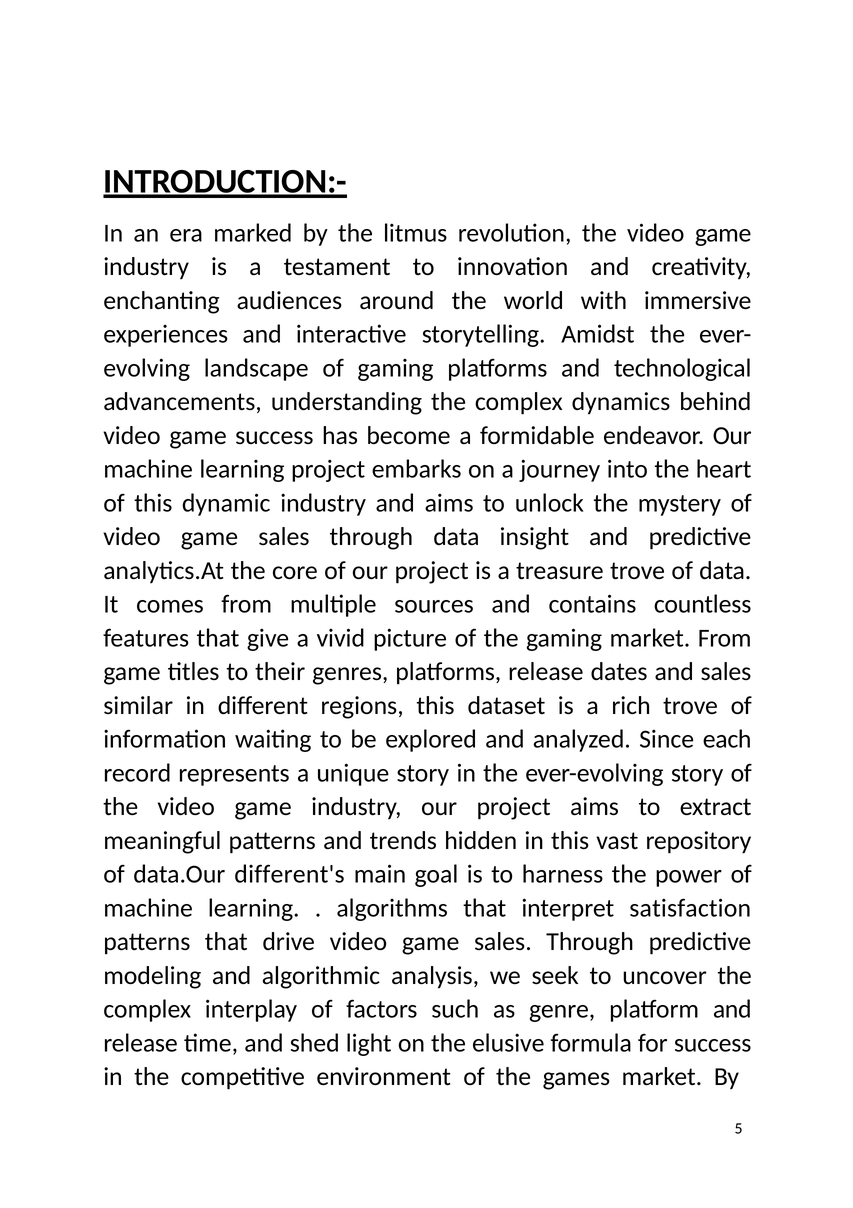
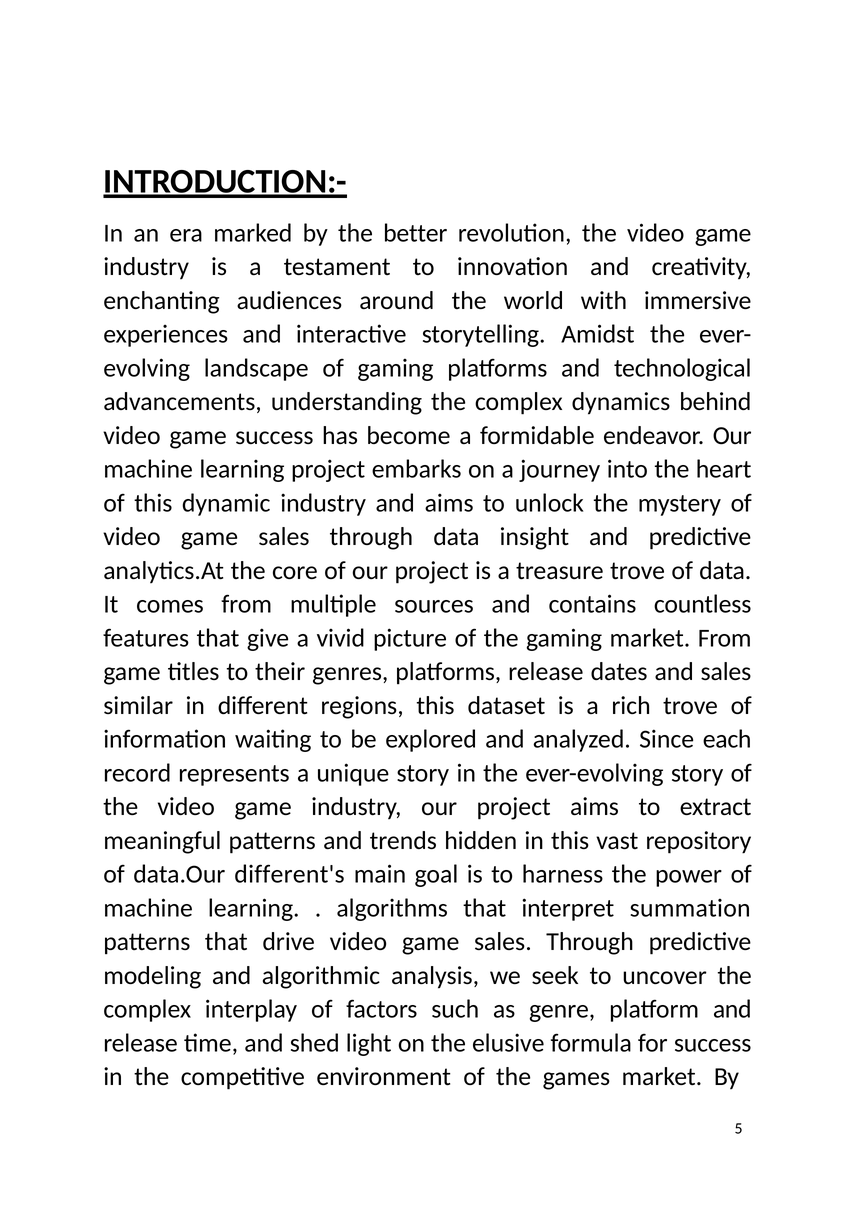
litmus: litmus -> better (415, 233)
satisfaction: satisfaction -> summation (690, 907)
